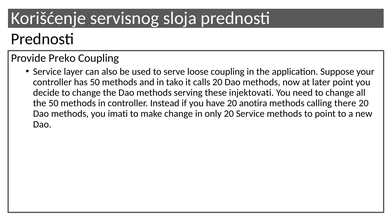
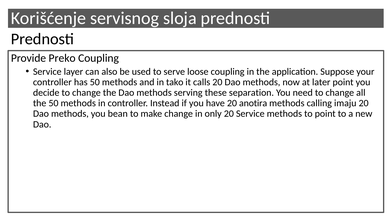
injektovati: injektovati -> separation (251, 93)
there: there -> imaju (345, 103)
imati: imati -> bean (118, 114)
